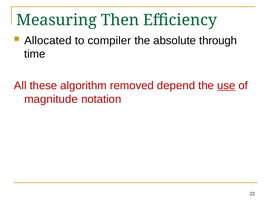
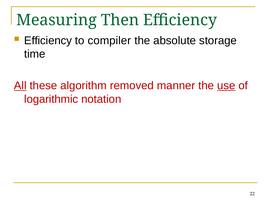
Allocated: Allocated -> Efficiency (48, 41)
through: through -> storage (218, 41)
All underline: none -> present (20, 86)
depend: depend -> manner (176, 86)
magnitude: magnitude -> logarithmic (51, 99)
